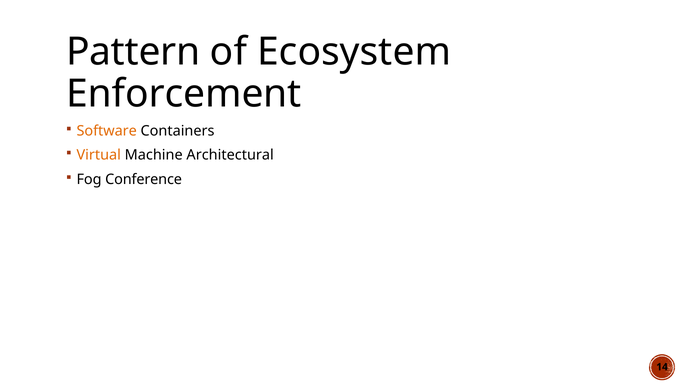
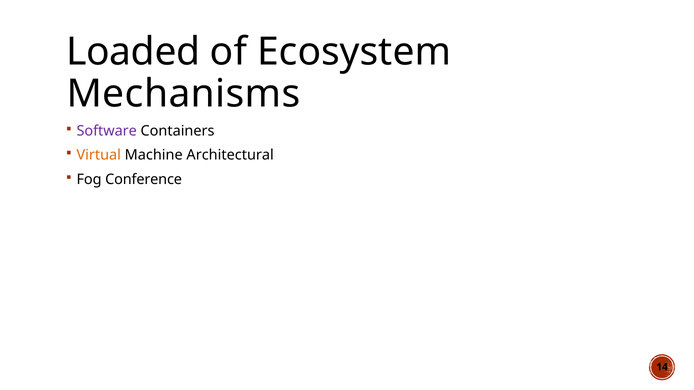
Pattern: Pattern -> Loaded (133, 52)
Enforcement: Enforcement -> Mechanisms (184, 94)
Software colour: orange -> purple (107, 131)
